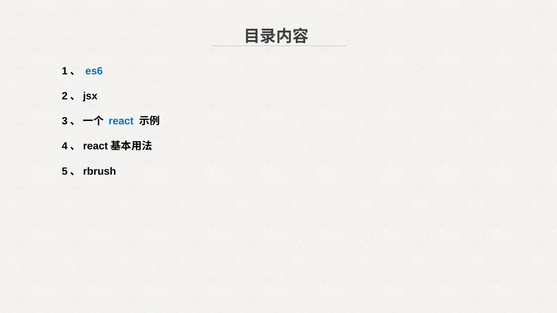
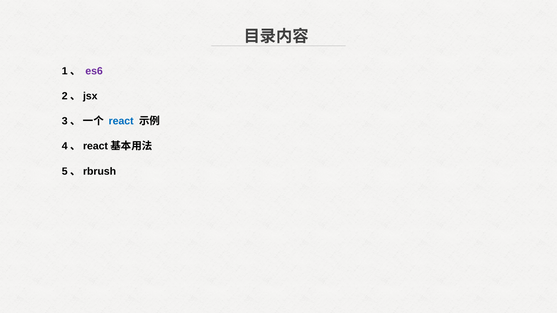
es6 colour: blue -> purple (94, 71)
